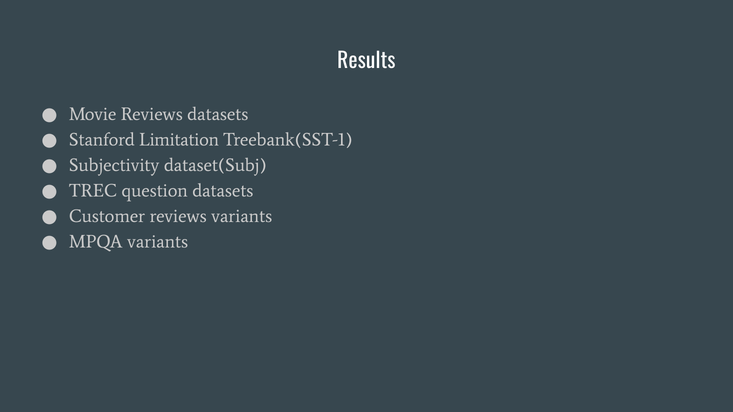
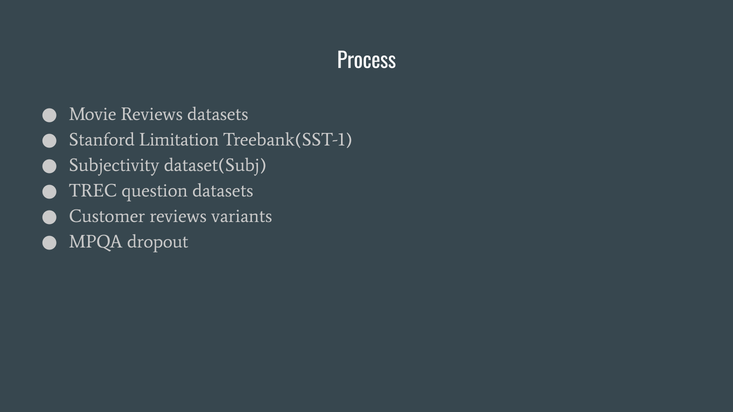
Results: Results -> Process (367, 61)
MPQA variants: variants -> dropout (158, 242)
